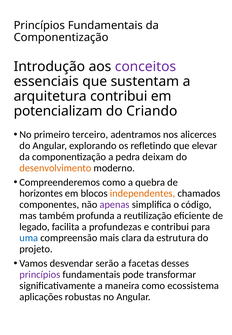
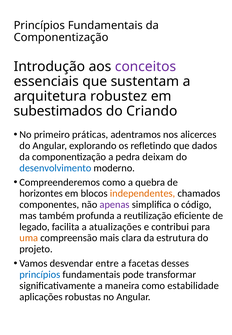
arquitetura contribui: contribui -> robustez (119, 96)
potencializam: potencializam -> subestimados (58, 111)
terceiro: terceiro -> práticas (90, 135)
elevar: elevar -> dados (204, 146)
desenvolvimento colour: orange -> blue (55, 168)
profundezas: profundezas -> atualizações (115, 227)
uma colour: blue -> orange (29, 238)
serão: serão -> entre (107, 263)
princípios colour: purple -> blue (40, 275)
ecossistema: ecossistema -> estabilidade (193, 286)
